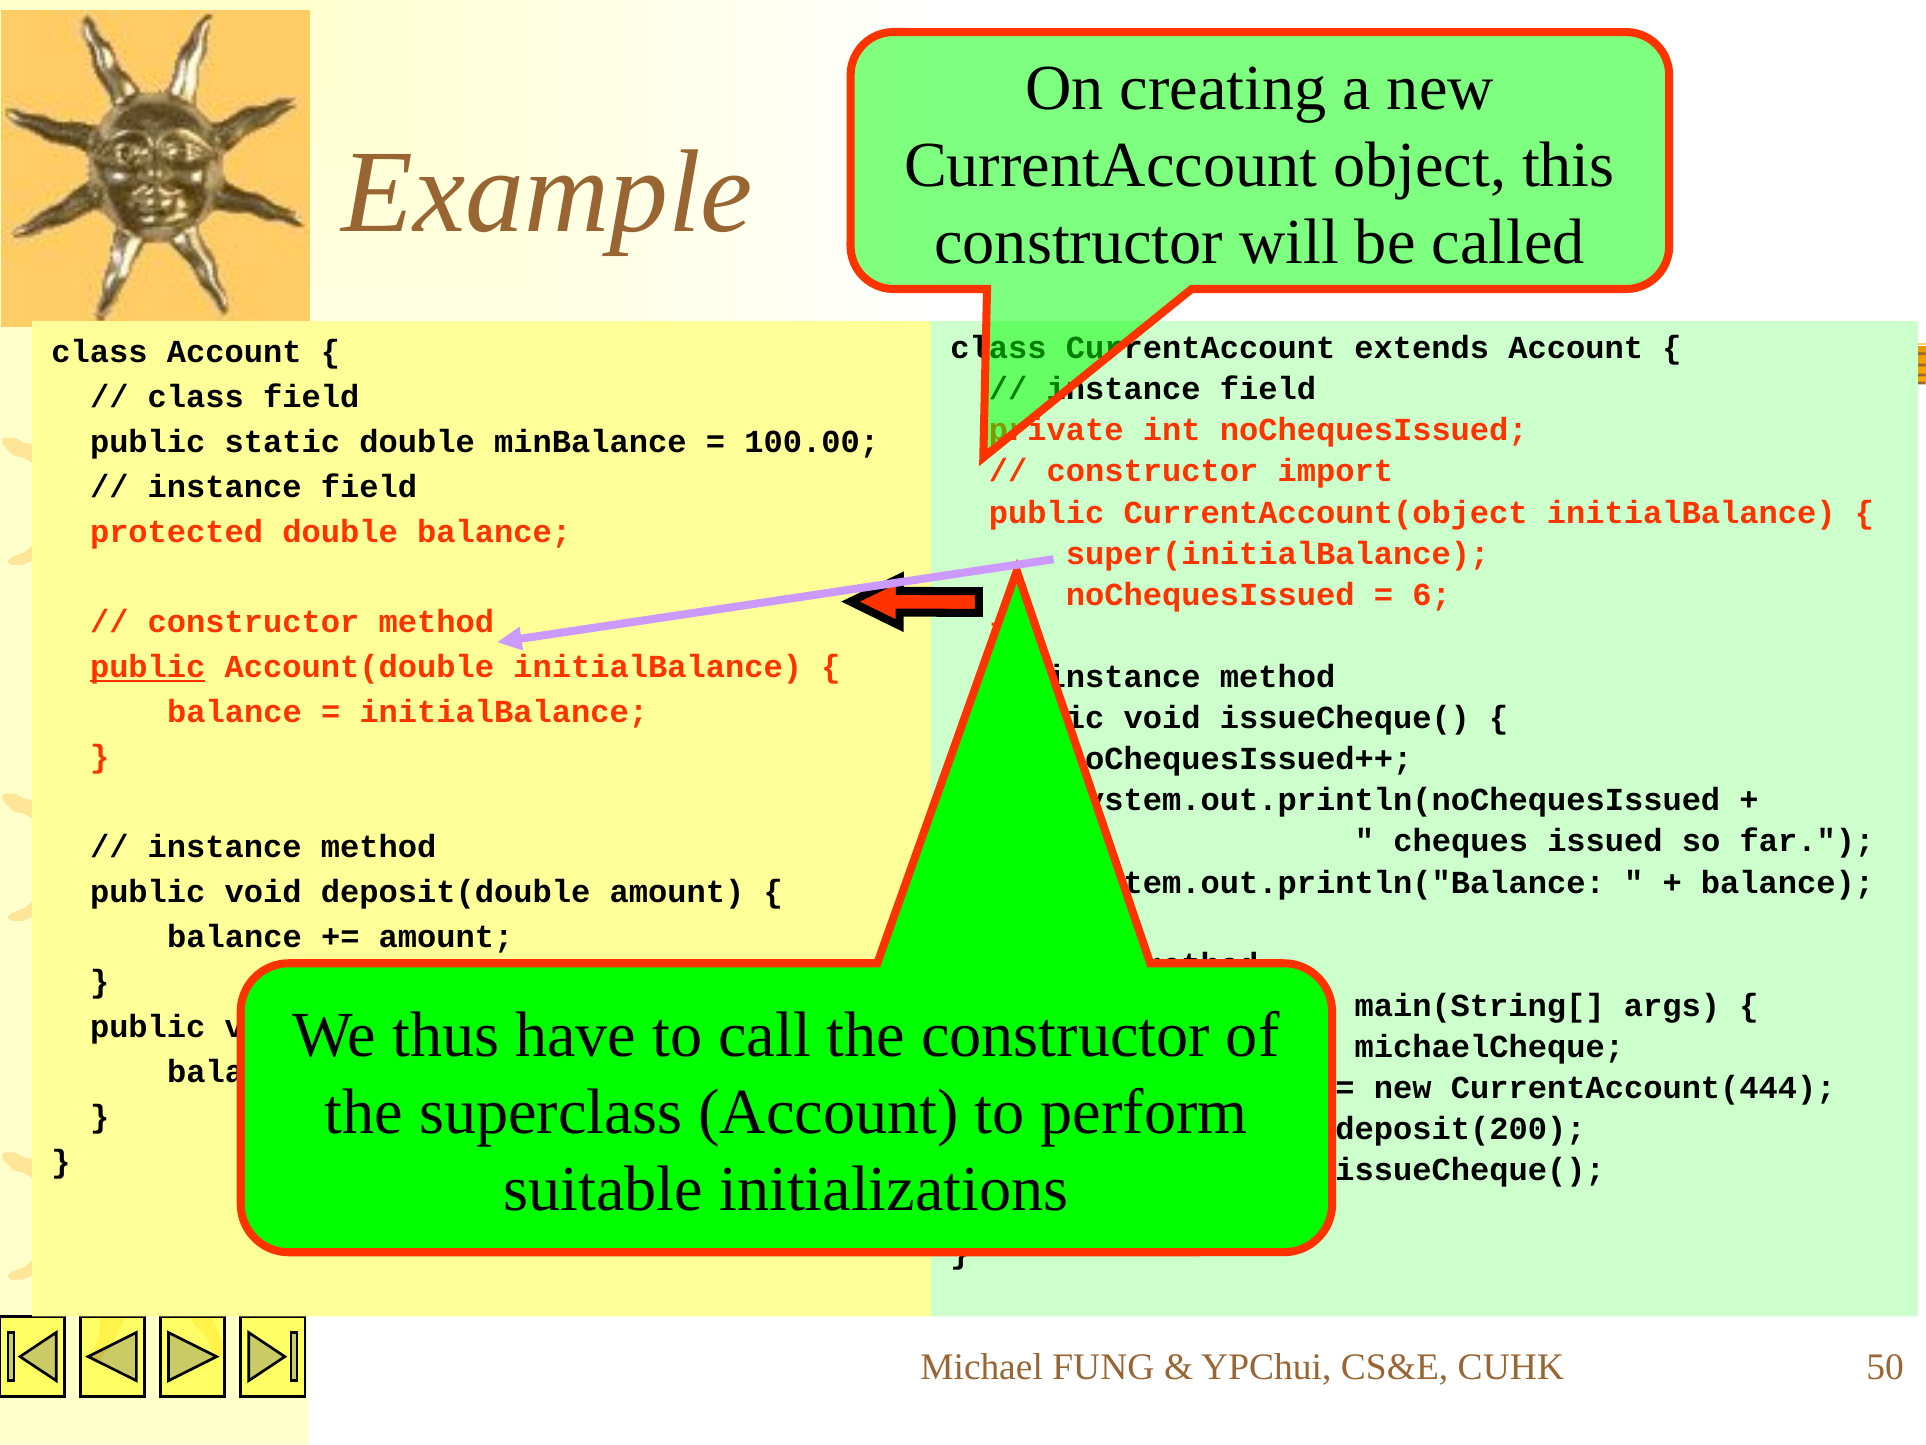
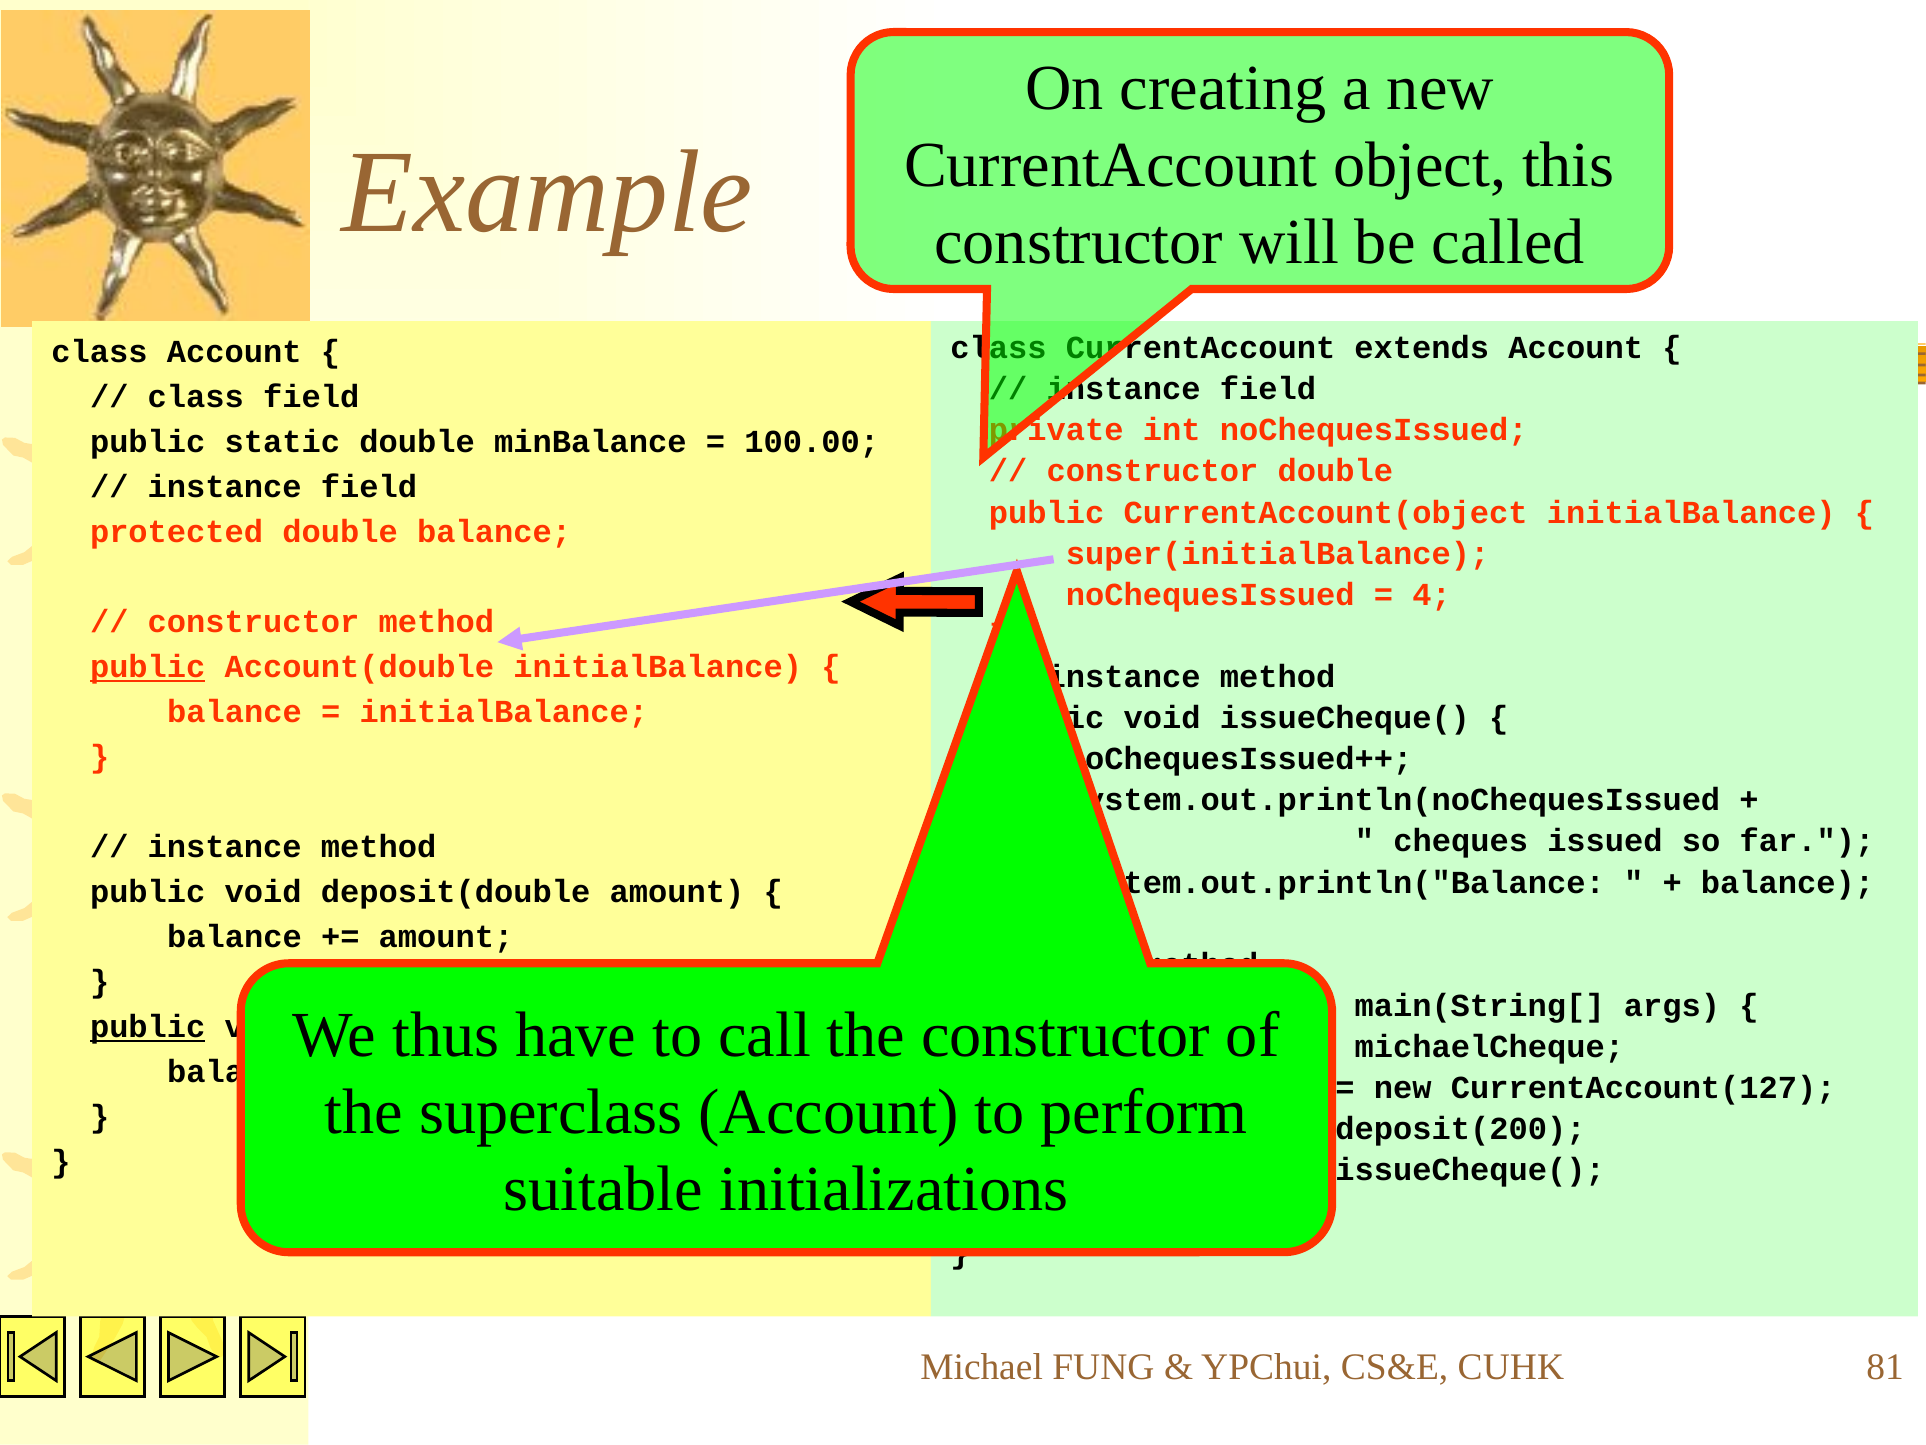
constructor import: import -> double (1335, 471)
6: 6 -> 4 (1432, 594)
public underline: none -> present (148, 1027)
CurrentAccount(444: CurrentAccount(444 -> CurrentAccount(127 (1643, 1088)
50: 50 -> 81 (1885, 1367)
